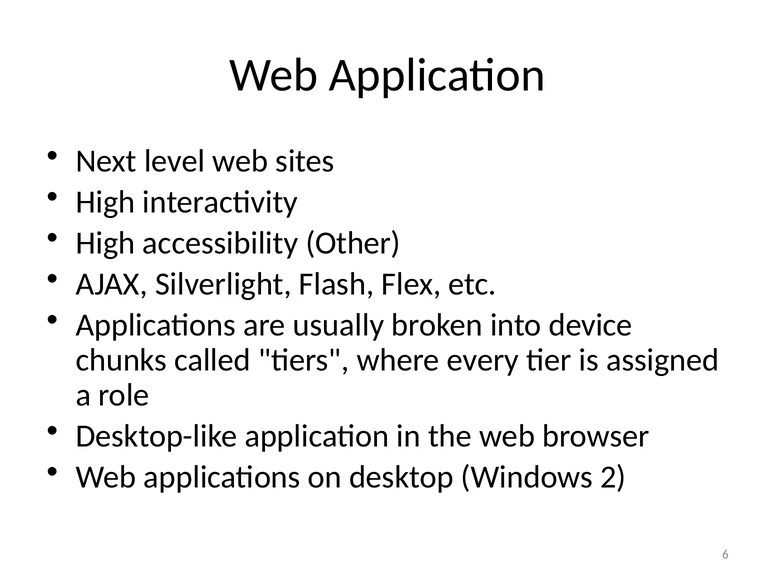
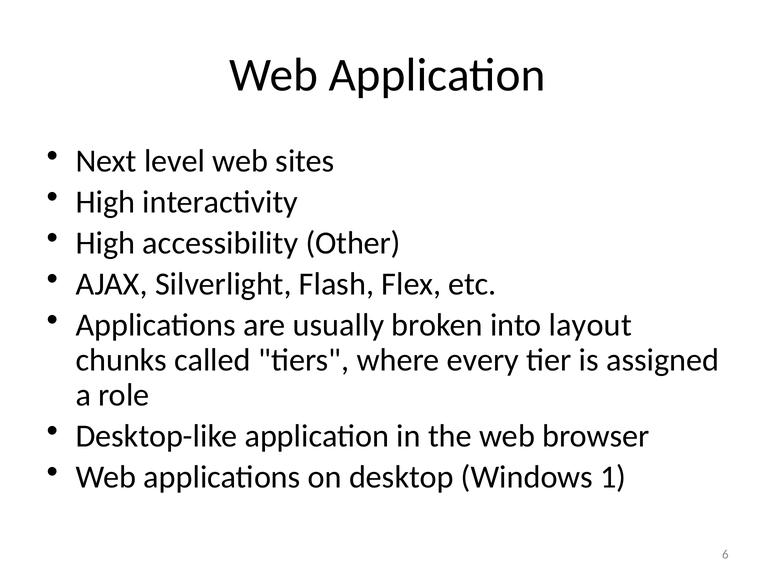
device: device -> layout (590, 325)
2: 2 -> 1 (613, 477)
